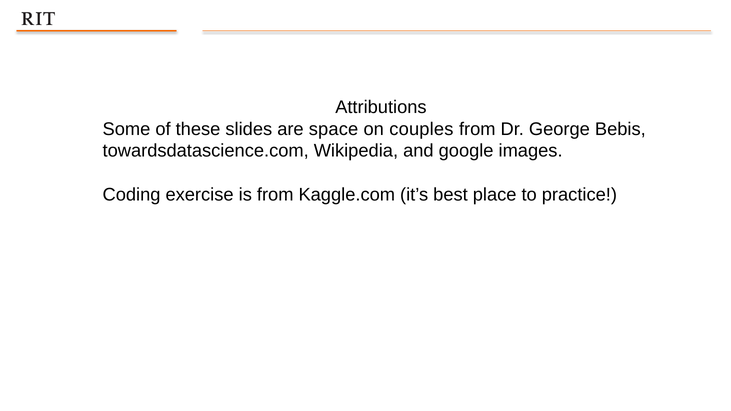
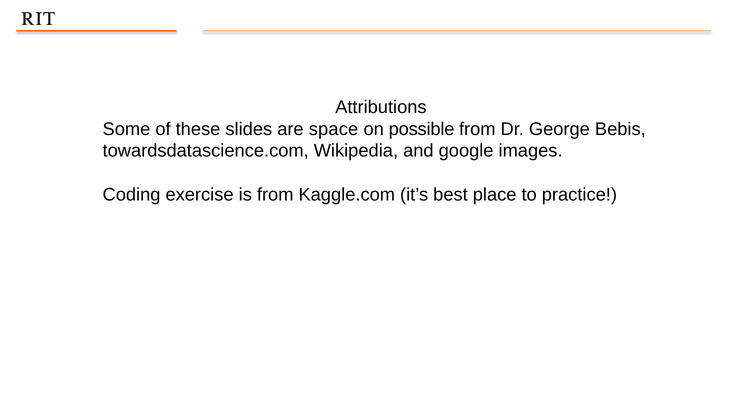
couples: couples -> possible (422, 129)
